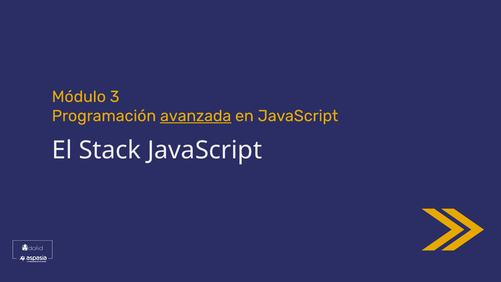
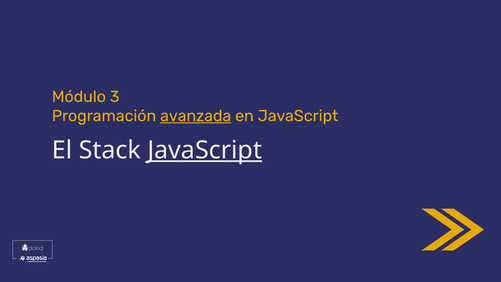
JavaScript underline: none -> present (205, 150)
